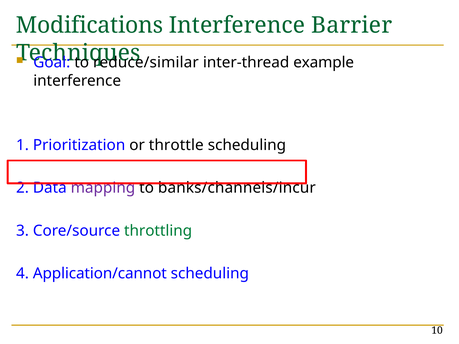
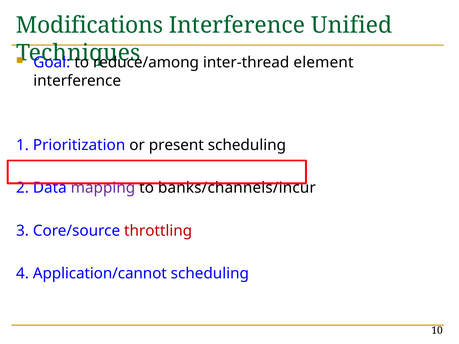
Barrier: Barrier -> Unified (352, 25)
reduce/similar: reduce/similar -> reduce/among (146, 63)
example: example -> element (324, 63)
throttle: throttle -> present (176, 145)
throttling colour: green -> red (158, 231)
